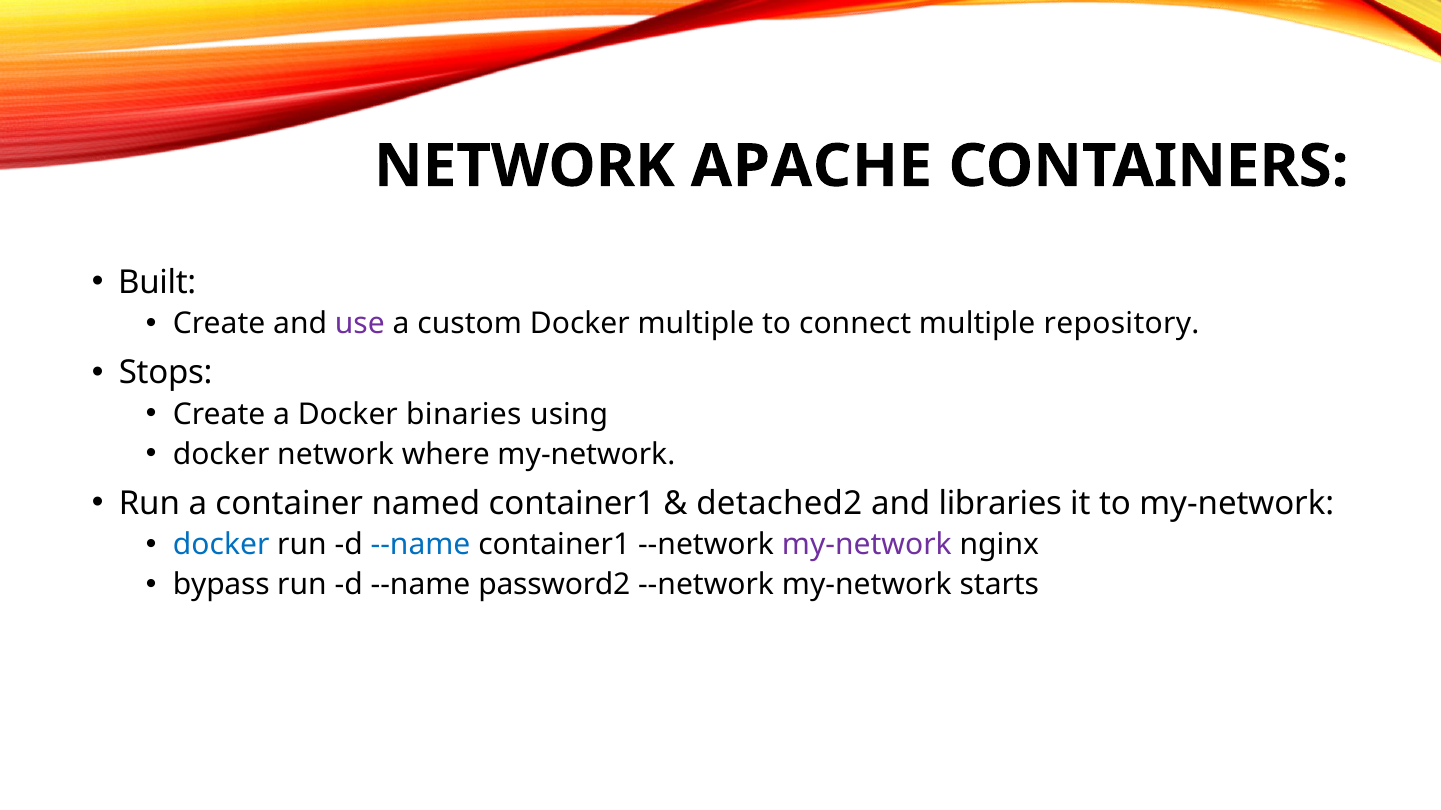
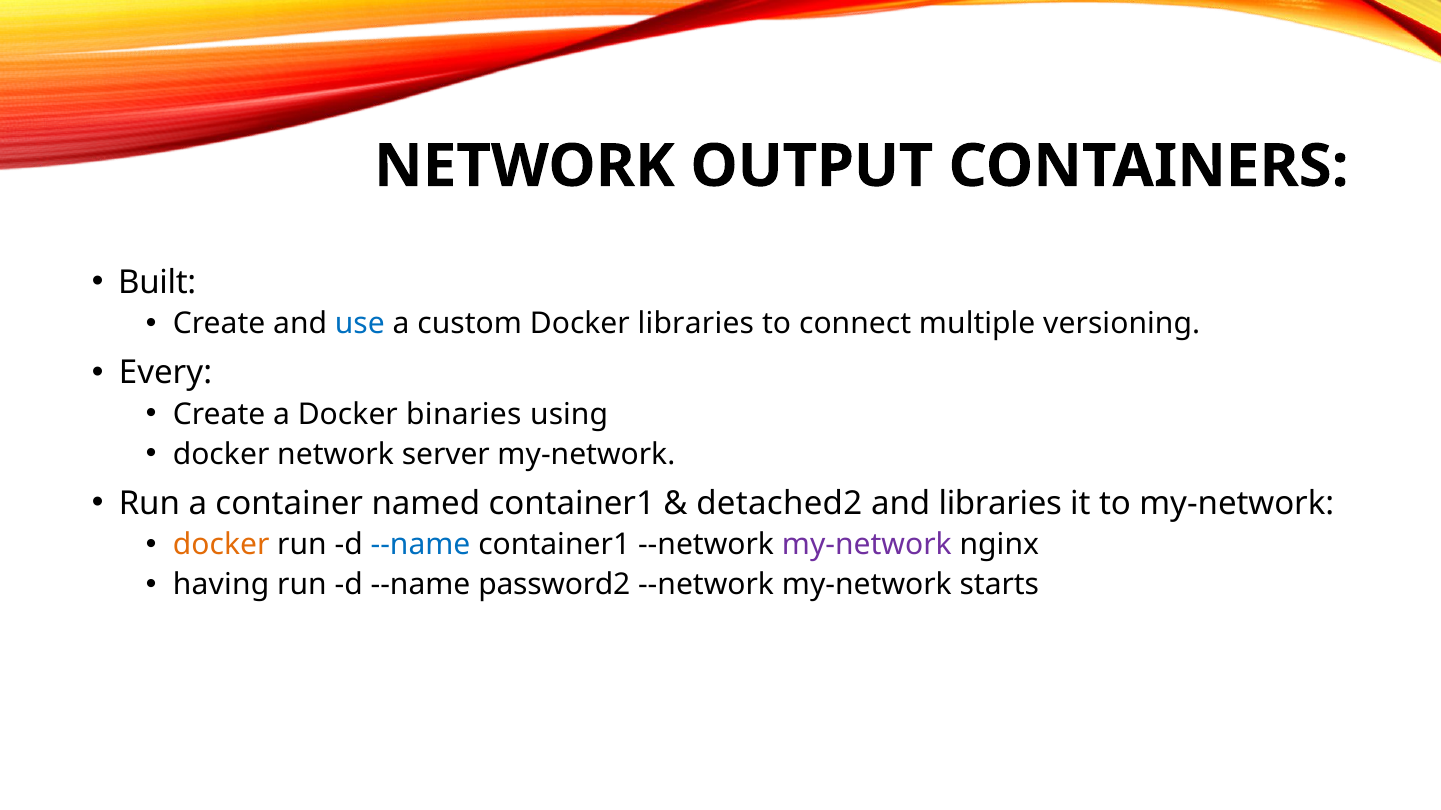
APACHE: APACHE -> OUTPUT (812, 166)
use colour: purple -> blue (360, 324)
Docker multiple: multiple -> libraries (696, 324)
repository: repository -> versioning (1122, 324)
Stops: Stops -> Every (166, 373)
where: where -> server (446, 455)
docker colour: blue -> orange (221, 545)
bypass: bypass -> having (221, 585)
